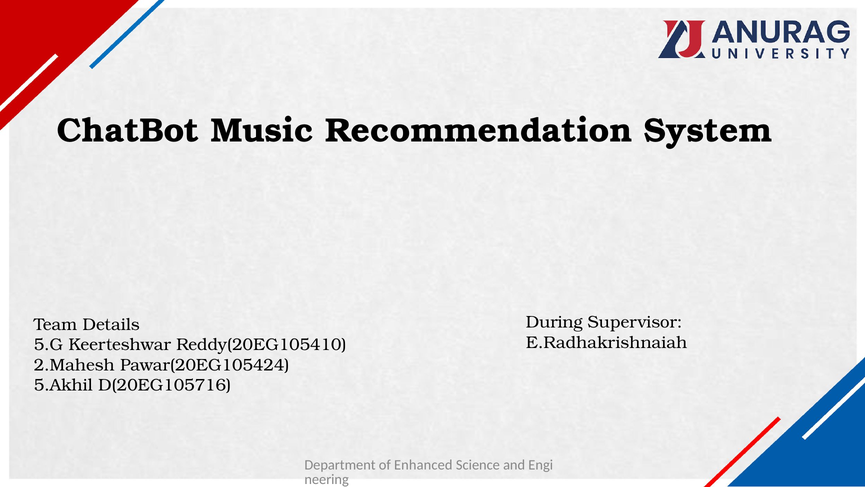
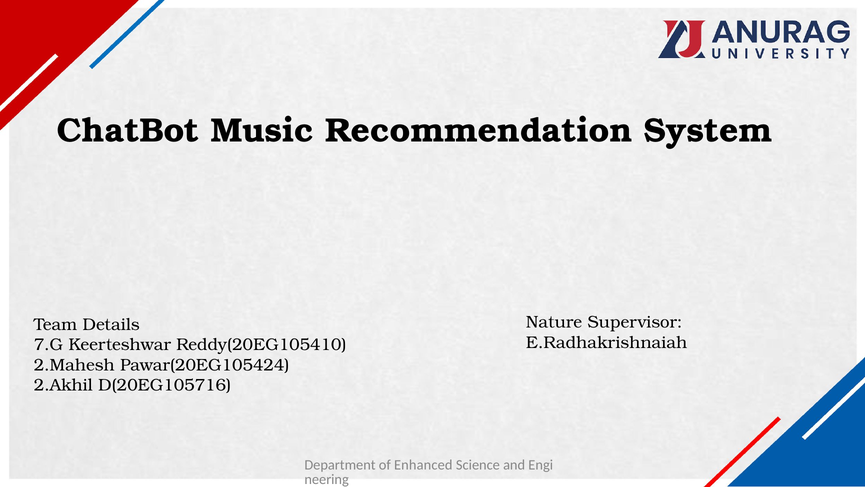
During: During -> Nature (554, 322)
5.G: 5.G -> 7.G (48, 345)
5.Akhil: 5.Akhil -> 2.Akhil (63, 385)
